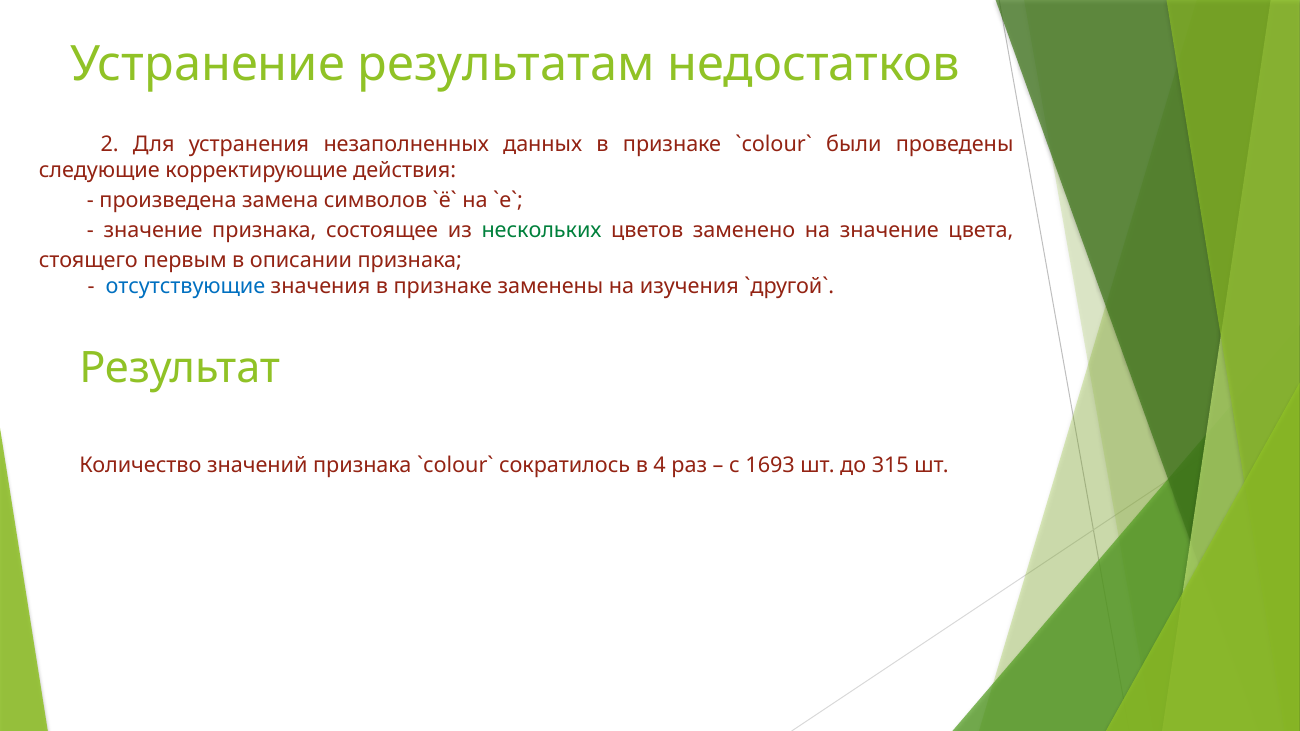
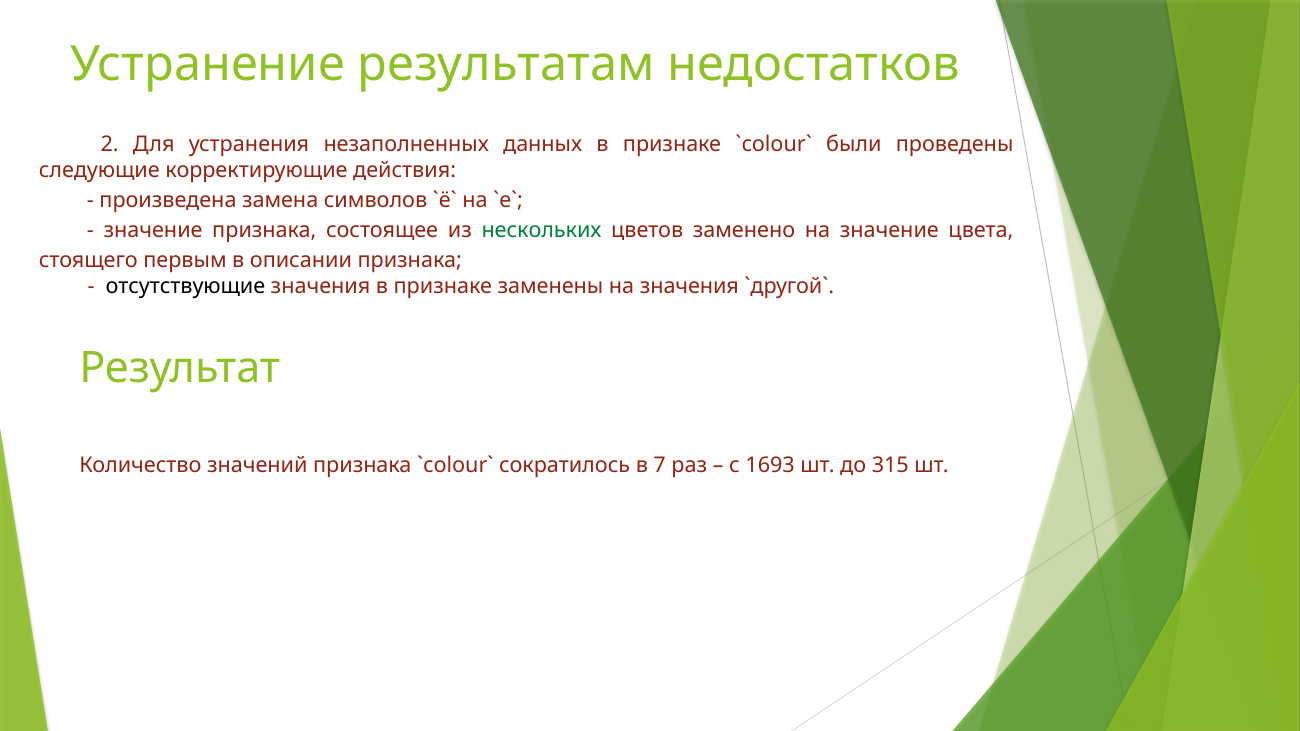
отсутствующие colour: blue -> black (185, 286)
на изучения: изучения -> значения (689, 286)
4: 4 -> 7 (660, 466)
